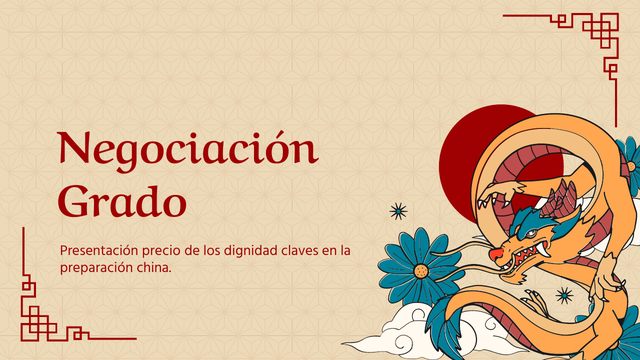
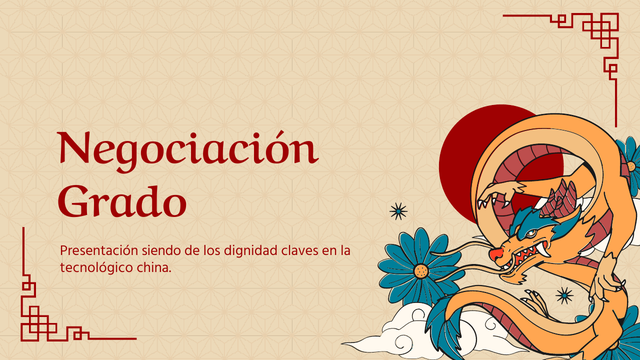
precio: precio -> siendo (161, 251)
preparación: preparación -> tecnológico (97, 268)
